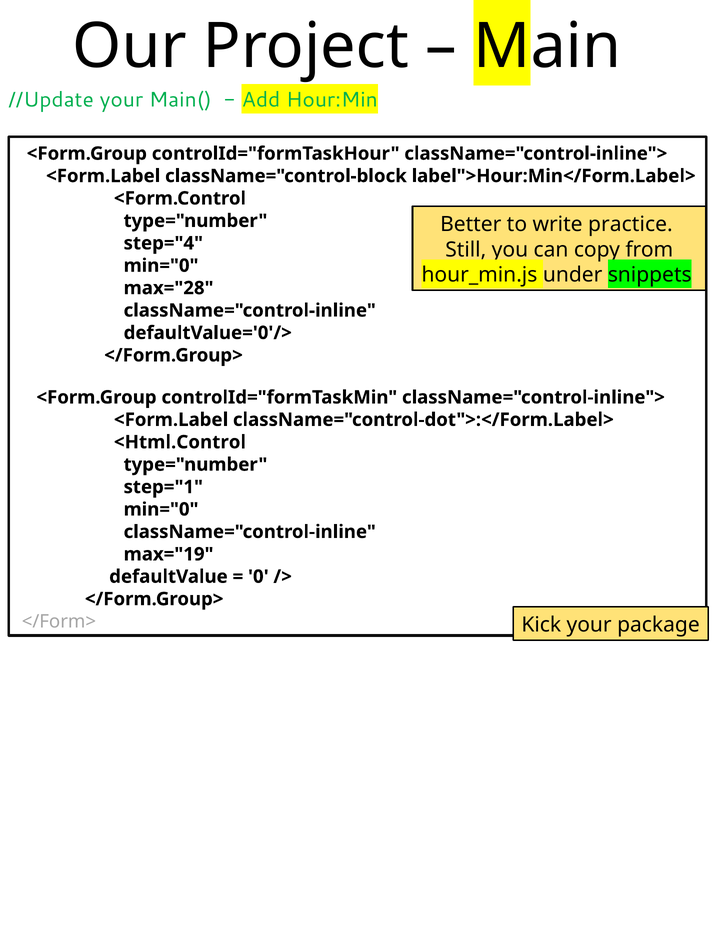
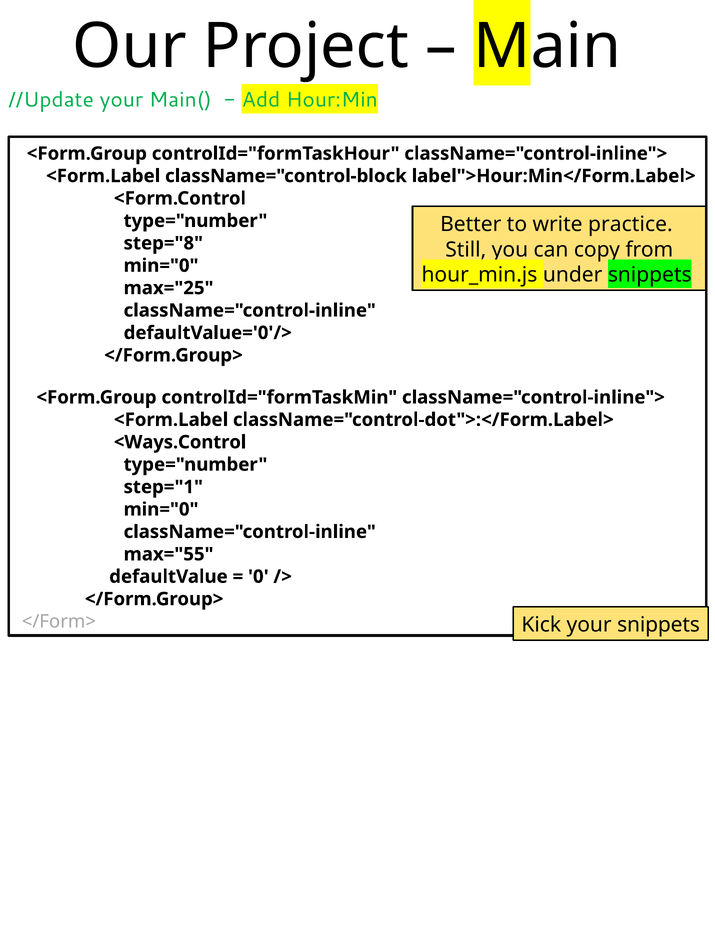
step="4: step="4 -> step="8 (163, 243)
max="28: max="28 -> max="25 (169, 288)
<Html.Control: <Html.Control -> <Ways.Control (180, 442)
max="19: max="19 -> max="55 (169, 554)
your package: package -> snippets (659, 625)
